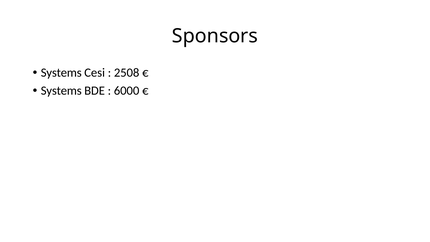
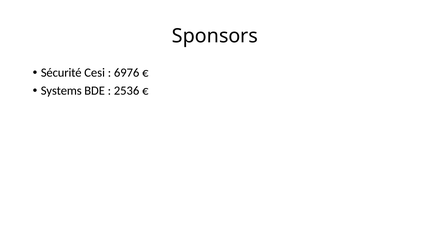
Systems: Systems -> Sécurité (61, 73)
2508: 2508 -> 6976 (127, 73)
6000: 6000 -> 2536 (127, 91)
